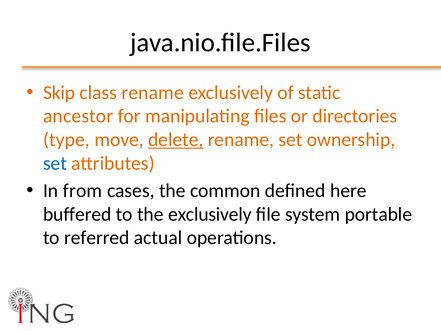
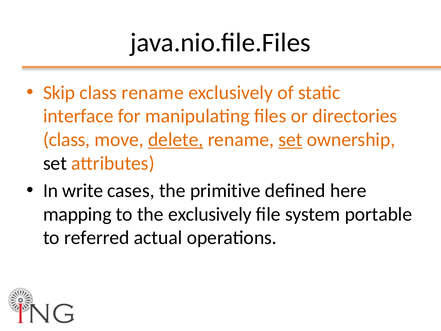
ancestor: ancestor -> interface (78, 116)
type: type -> class (67, 140)
set underline: none -> present (290, 140)
set colour: blue -> black (55, 163)
from: from -> write (83, 191)
common: common -> primitive (225, 191)
buffered: buffered -> mapping (77, 214)
